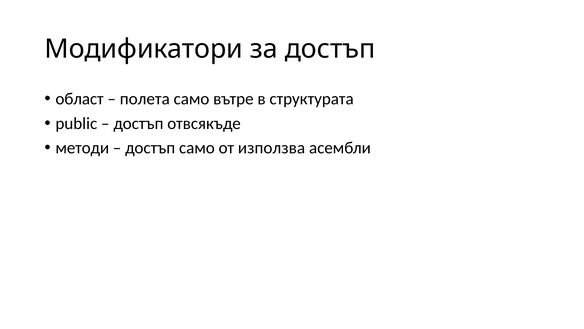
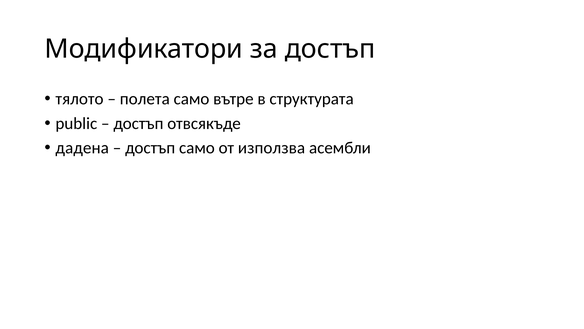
област: област -> тялото (80, 99)
методи: методи -> дадена (82, 148)
